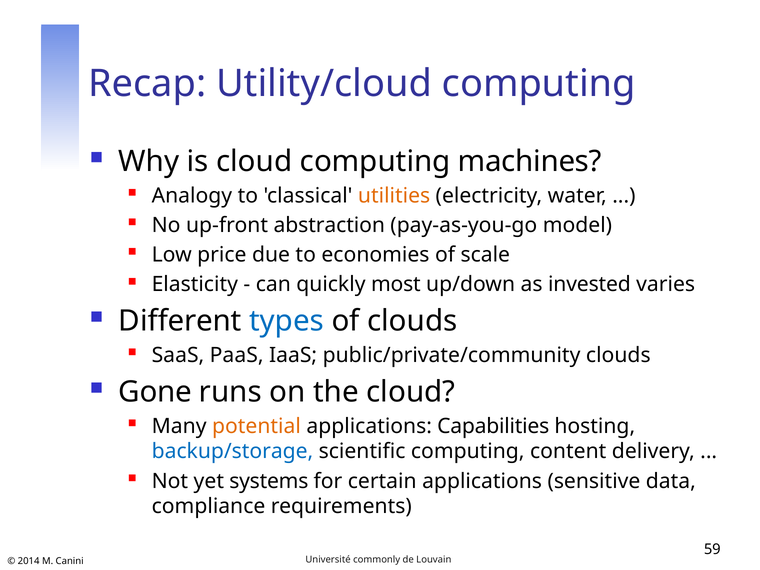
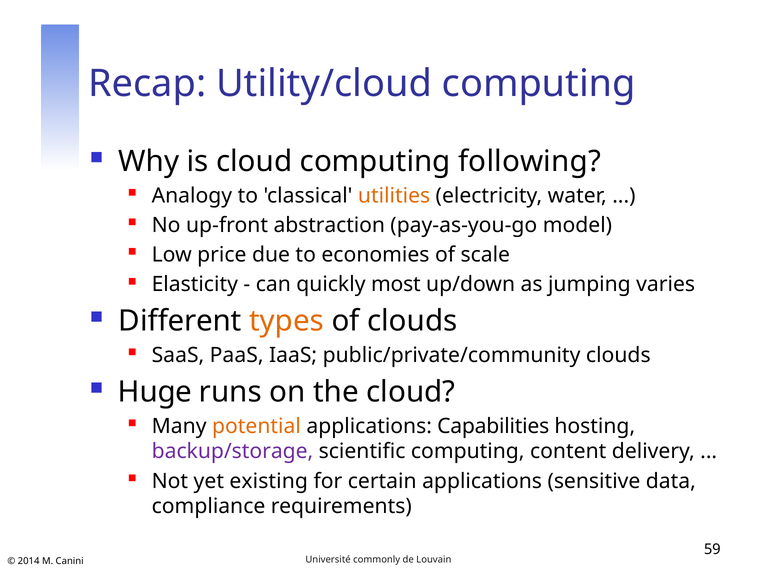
machines: machines -> following (530, 161)
invested: invested -> jumping (589, 284)
types colour: blue -> orange (287, 321)
Gone: Gone -> Huge (155, 392)
backup/storage colour: blue -> purple (232, 452)
systems: systems -> existing (269, 481)
